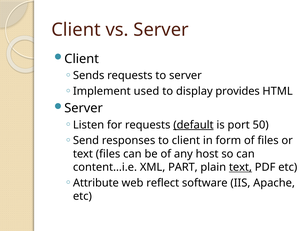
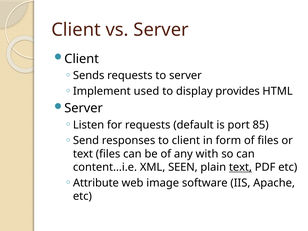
default underline: present -> none (193, 125)
50: 50 -> 85 (261, 125)
host: host -> with (207, 154)
PART: PART -> SEEN (183, 167)
reflect: reflect -> image (163, 183)
